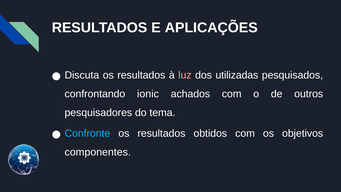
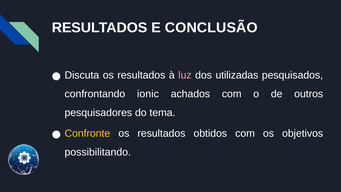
APLICAÇÕES: APLICAÇÕES -> CONCLUSÃO (211, 28)
Confronte colour: light blue -> yellow (87, 133)
componentes: componentes -> possibilitando (98, 152)
